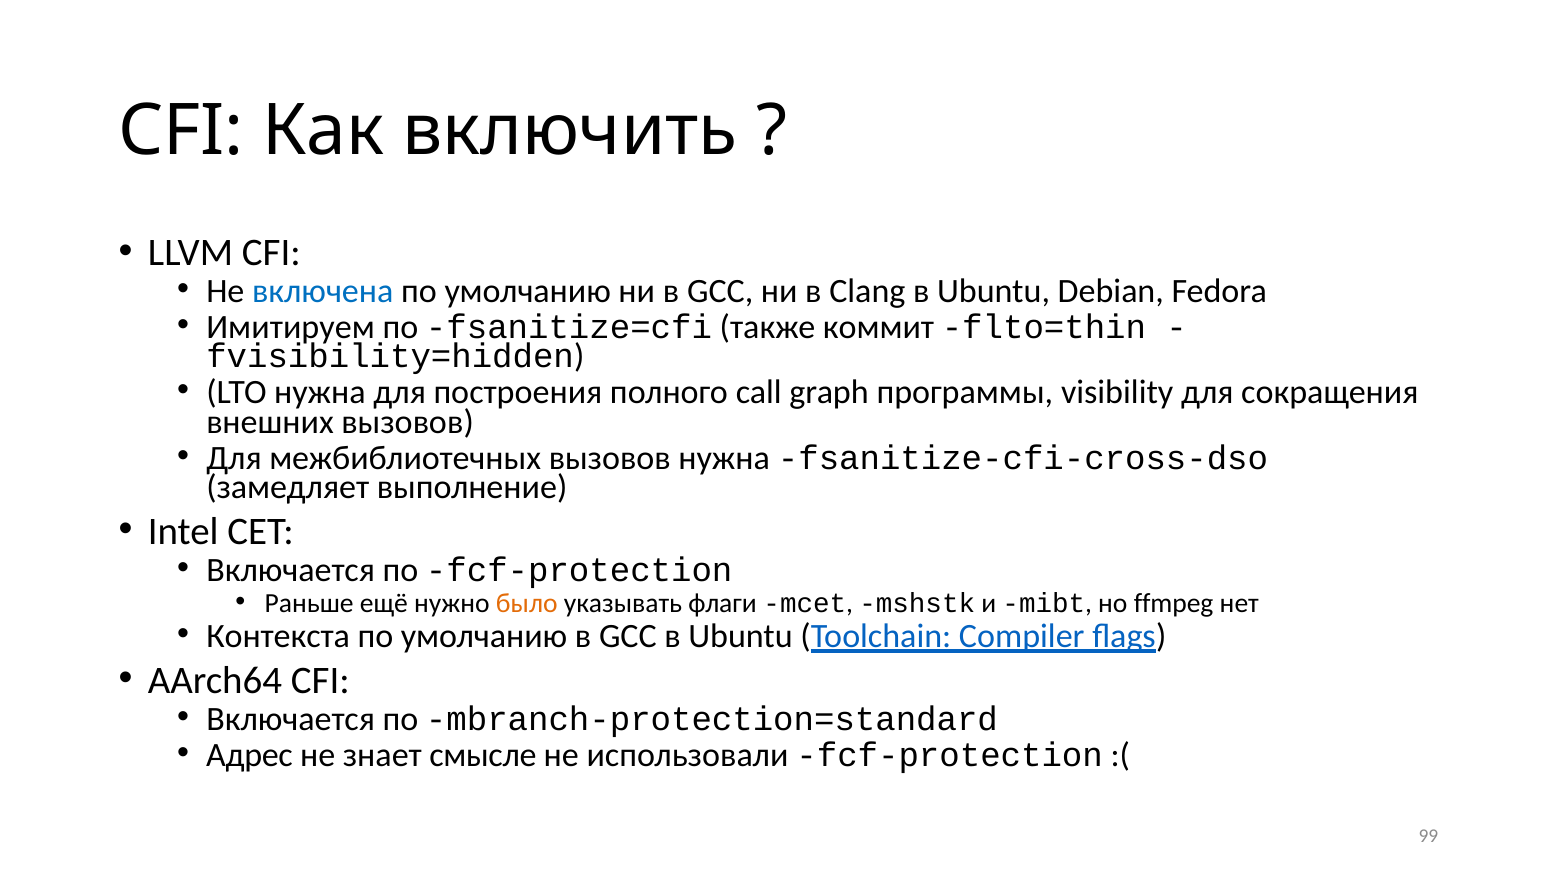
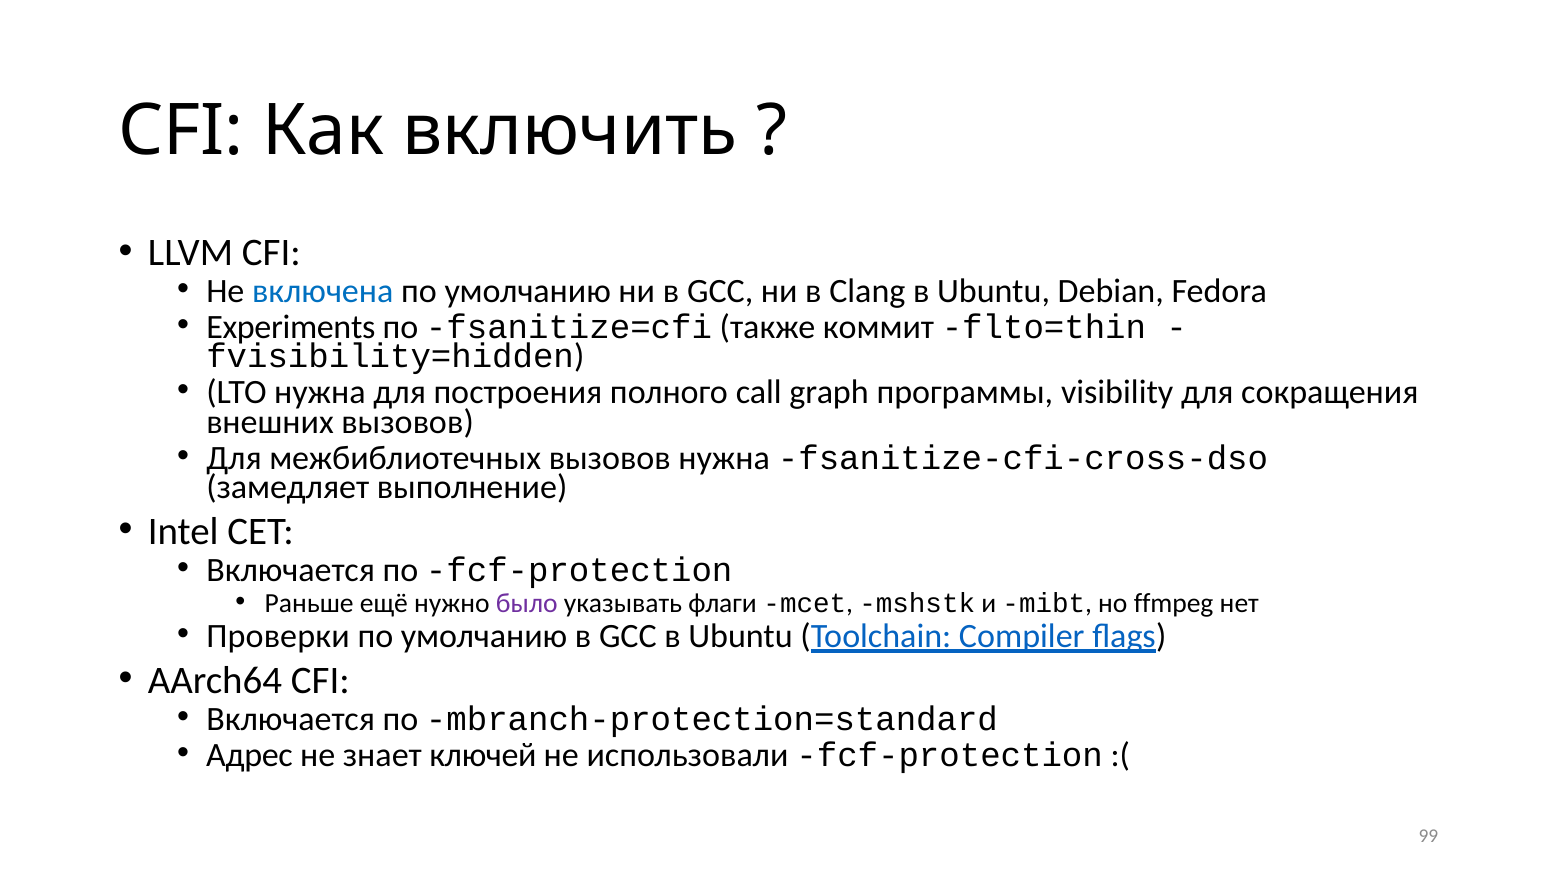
Имитируем: Имитируем -> Experiments (291, 327)
было colour: orange -> purple (527, 603)
Контекста: Контекста -> Проверки (278, 636)
смысле: смысле -> ключей (483, 755)
